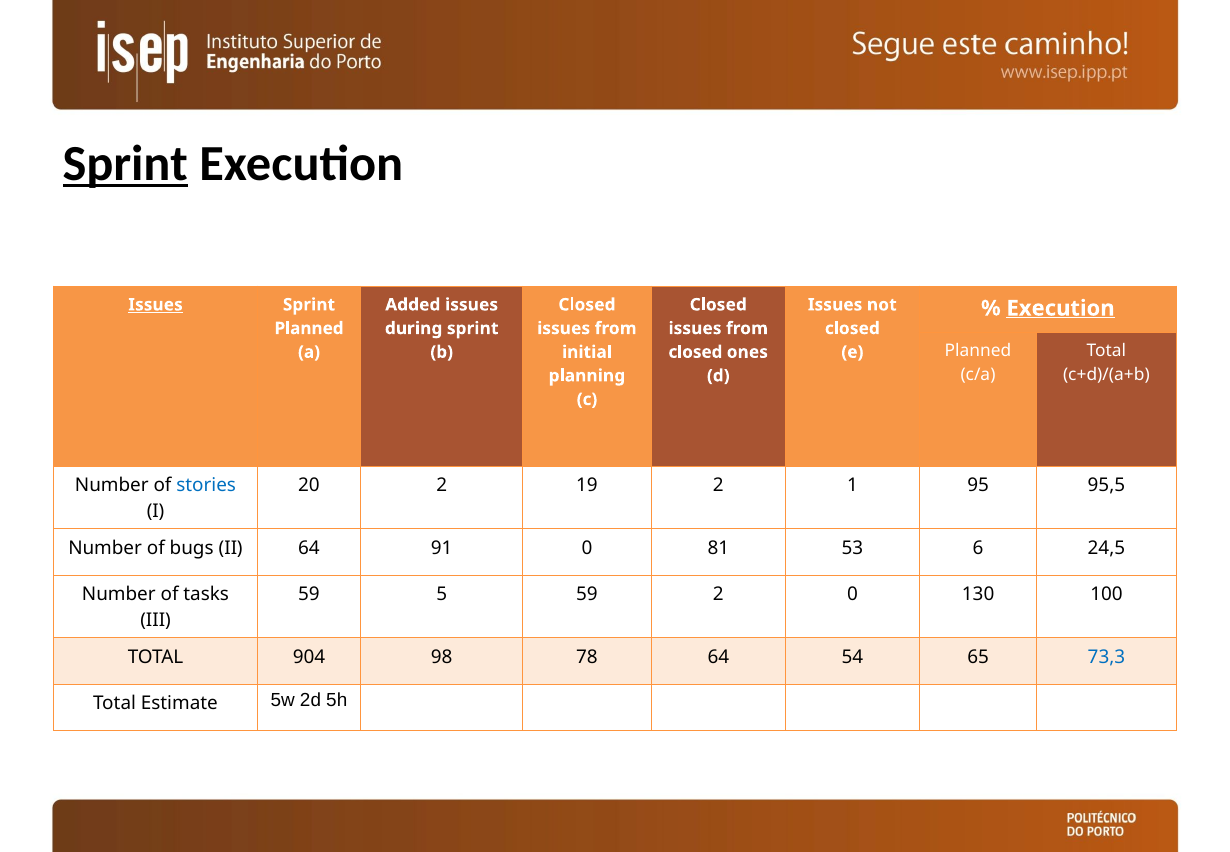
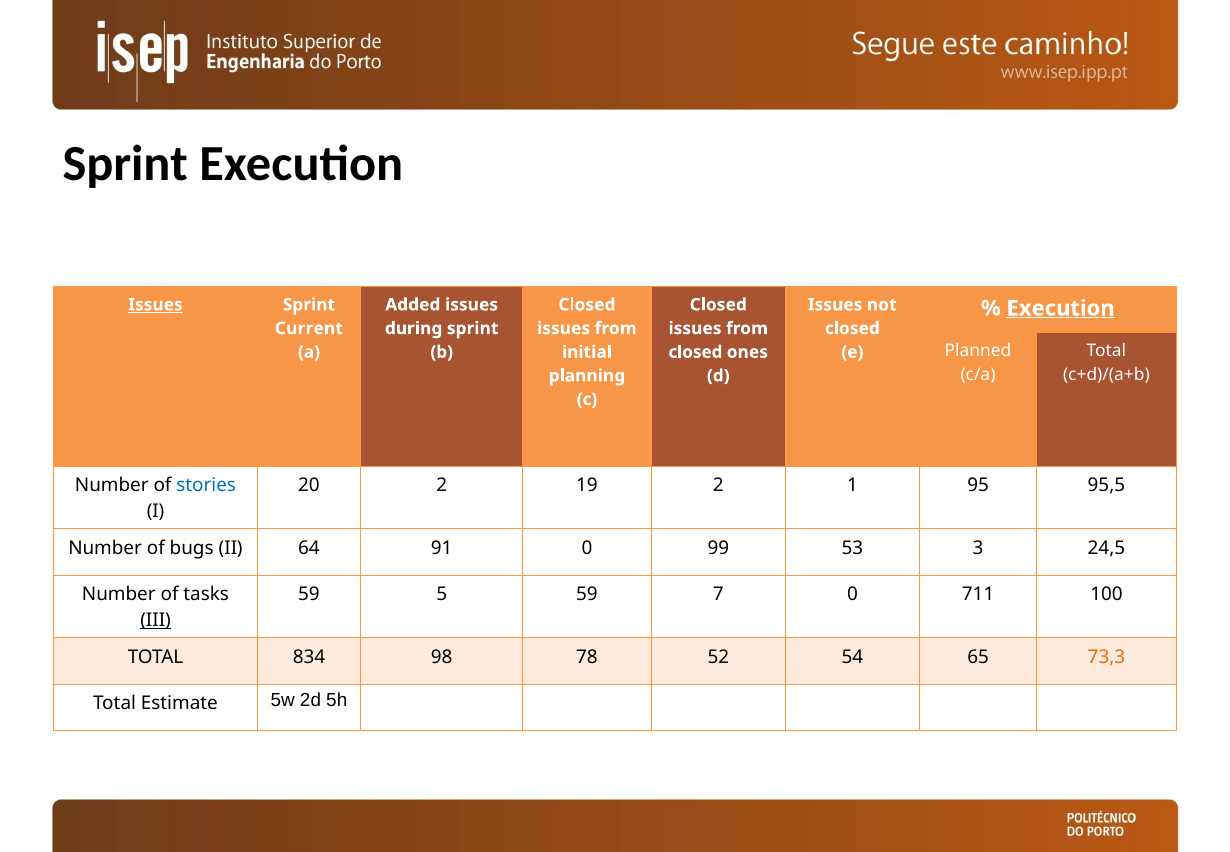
Sprint underline: present -> none (125, 164)
Planned: Planned -> Current (309, 328)
81: 81 -> 99 (718, 548)
6: 6 -> 3 (978, 548)
59 2: 2 -> 7 (718, 594)
130: 130 -> 711 (978, 594)
III underline: none -> present (156, 620)
904: 904 -> 834 (309, 657)
78 64: 64 -> 52 (718, 657)
73,3 colour: blue -> orange (1106, 657)
